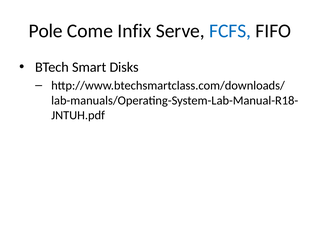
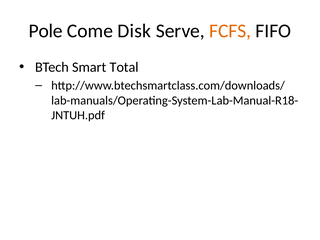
Infix: Infix -> Disk (134, 31)
FCFS colour: blue -> orange (230, 31)
Disks: Disks -> Total (124, 67)
